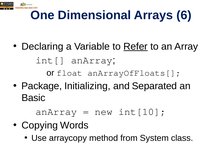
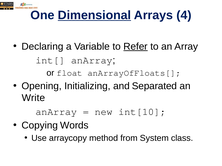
Dimensional underline: none -> present (94, 15)
6: 6 -> 4 (184, 15)
Package: Package -> Opening (42, 86)
Basic: Basic -> Write (33, 98)
